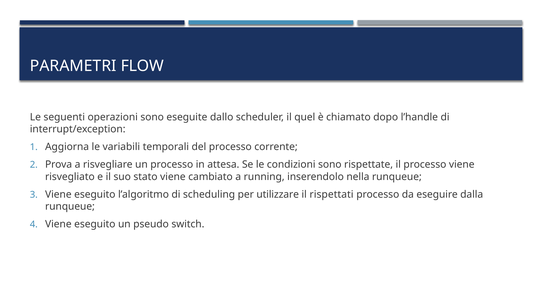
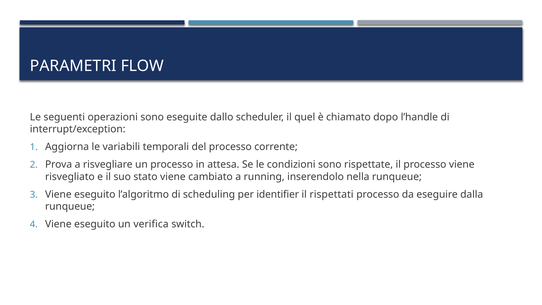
utilizzare: utilizzare -> identifier (278, 194)
pseudo: pseudo -> verifica (151, 224)
